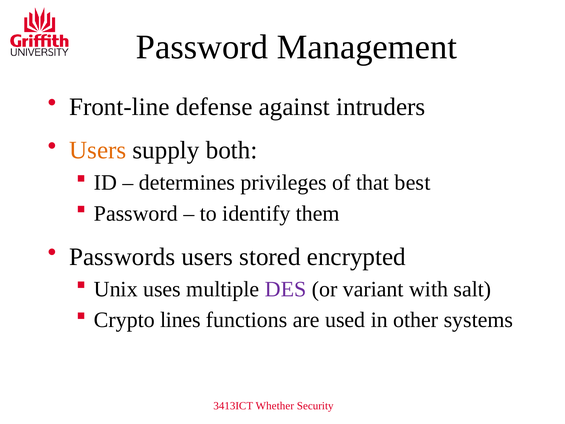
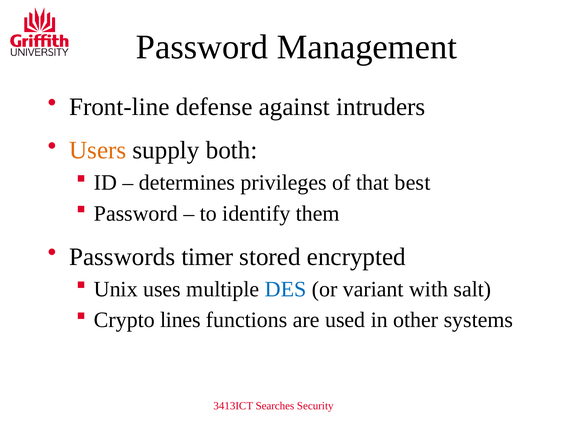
Passwords users: users -> timer (207, 257)
DES colour: purple -> blue (286, 289)
Whether: Whether -> Searches (275, 406)
